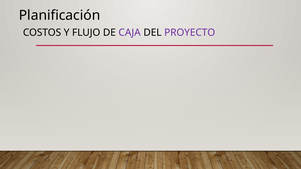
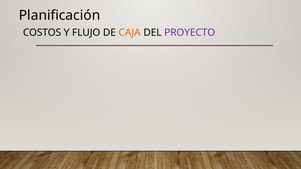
CAJA colour: purple -> orange (130, 33)
